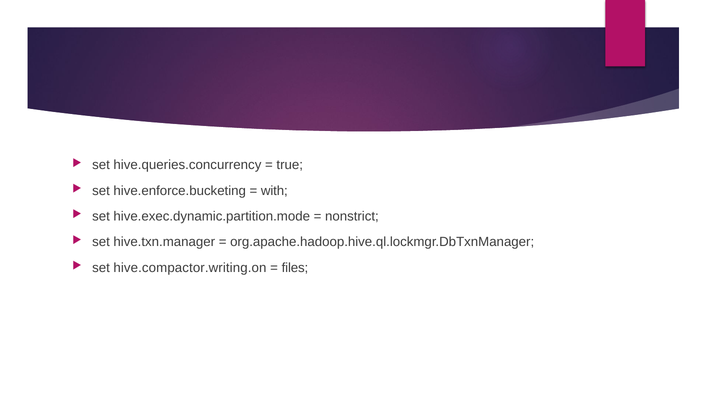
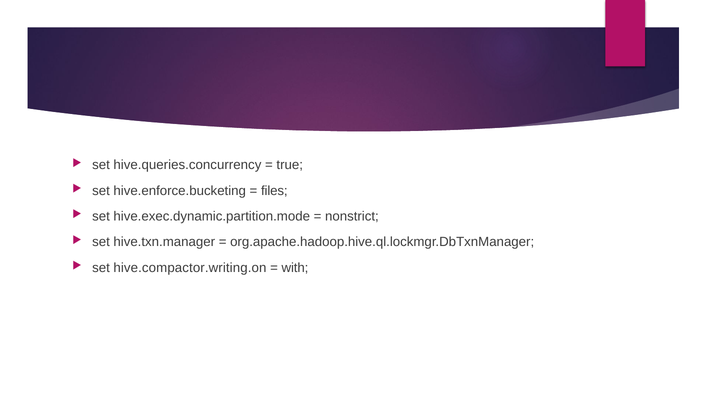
with: with -> files (274, 191)
files: files -> with (295, 268)
